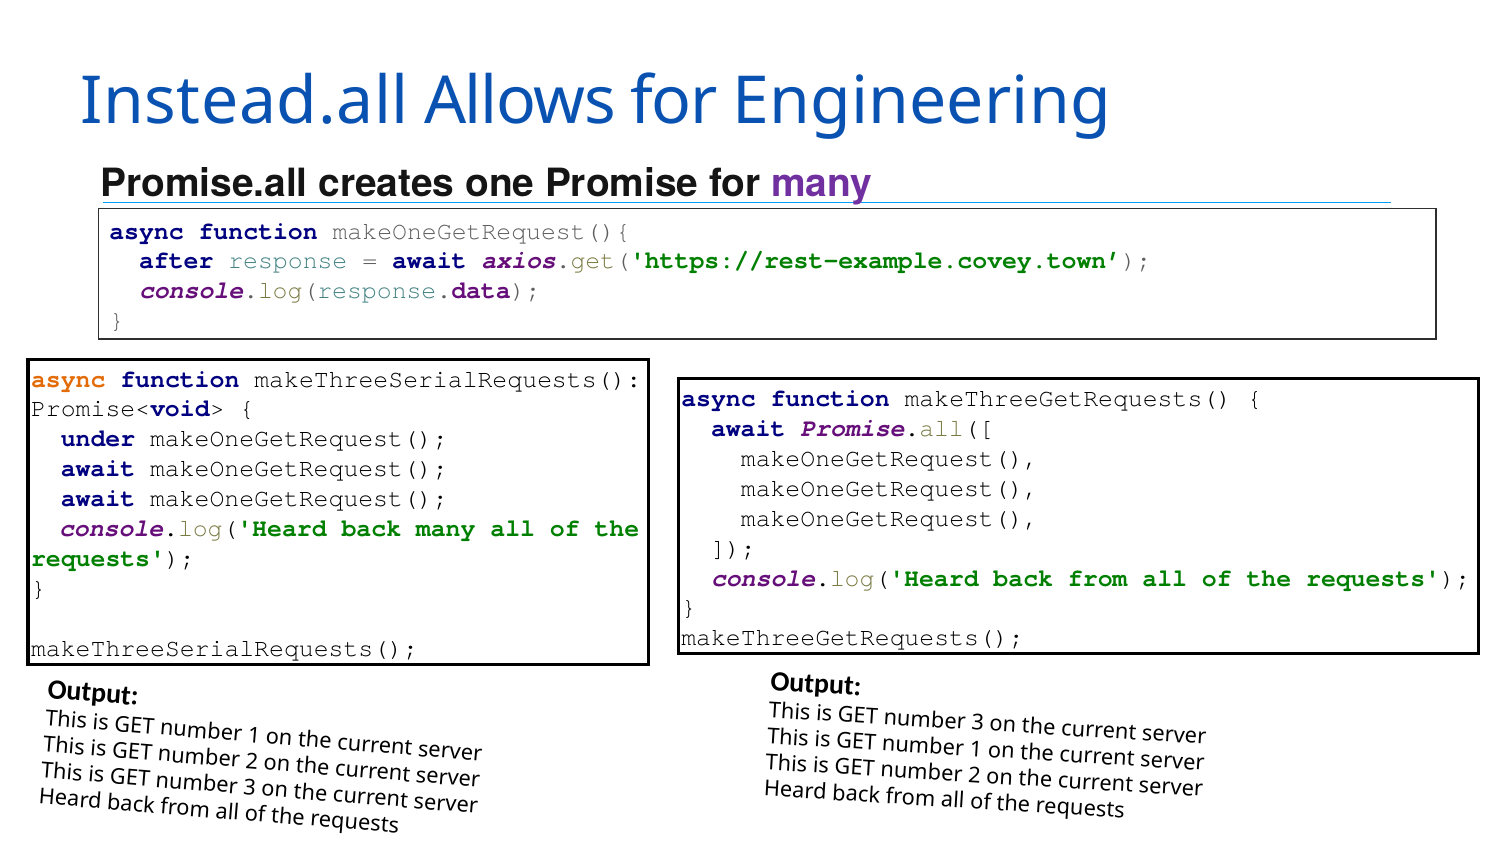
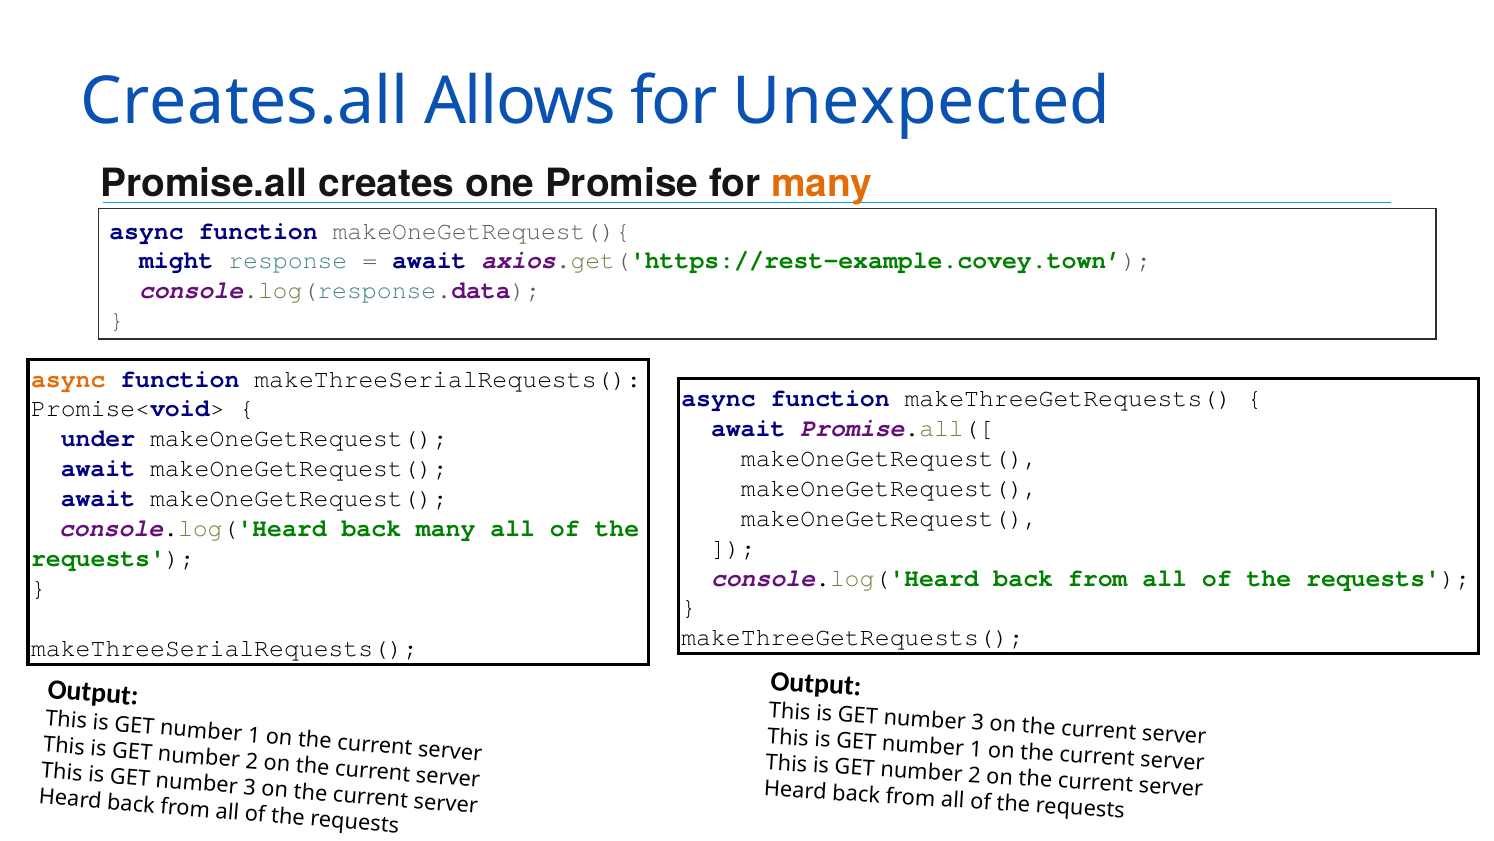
Instead.all: Instead.all -> Creates.all (245, 101)
Engineering: Engineering -> Unexpected (921, 101)
many colour: purple -> orange (822, 184)
after: after -> might (176, 261)
